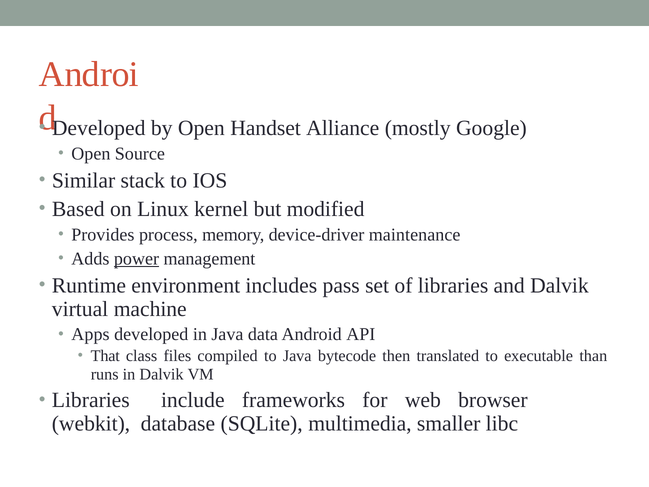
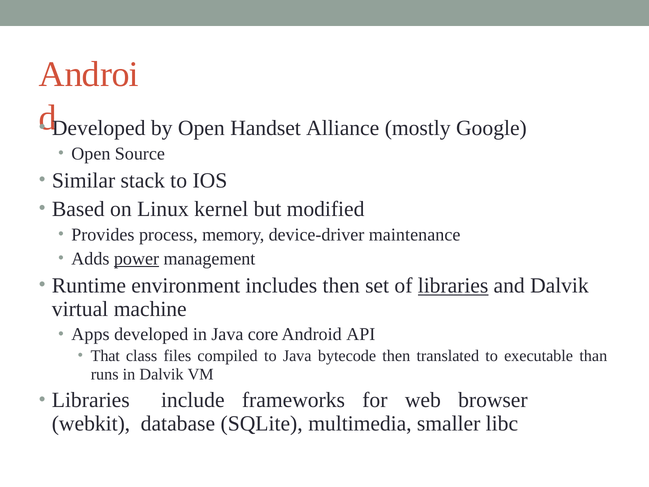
includes pass: pass -> then (341, 285)
libraries underline: none -> present (453, 285)
data: data -> core (263, 334)
